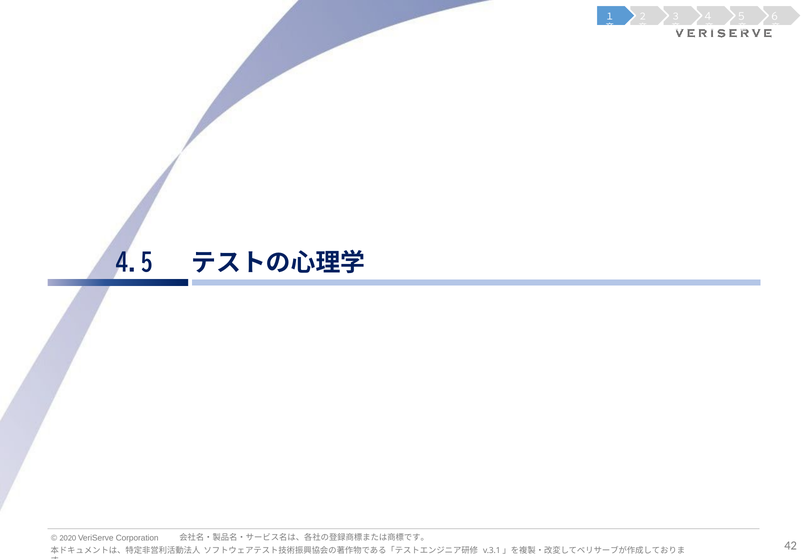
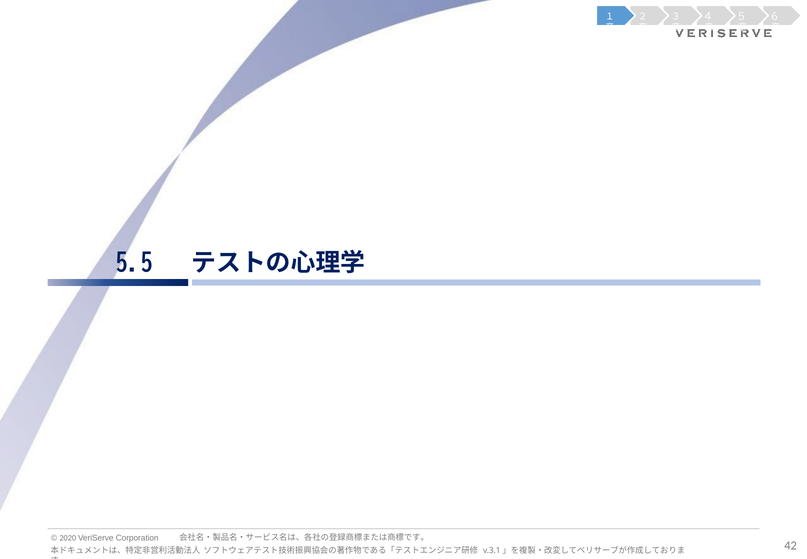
4.5: 4.5 -> 5.5 (135, 263)
